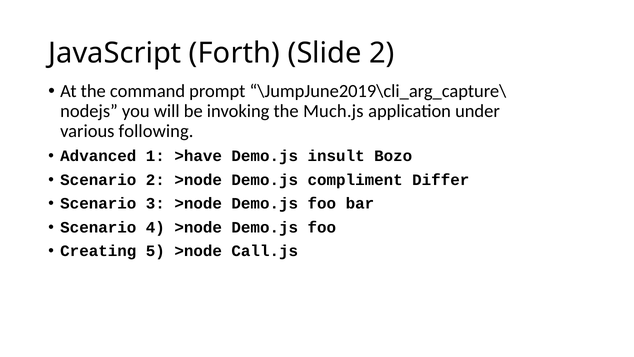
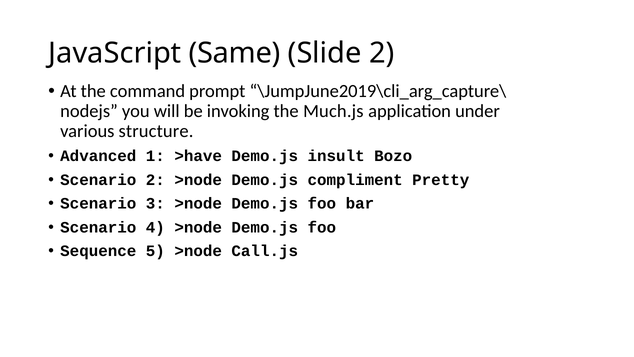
Forth: Forth -> Same (235, 53)
following: following -> structure (156, 131)
Differ: Differ -> Pretty (441, 180)
Creating: Creating -> Sequence (98, 251)
